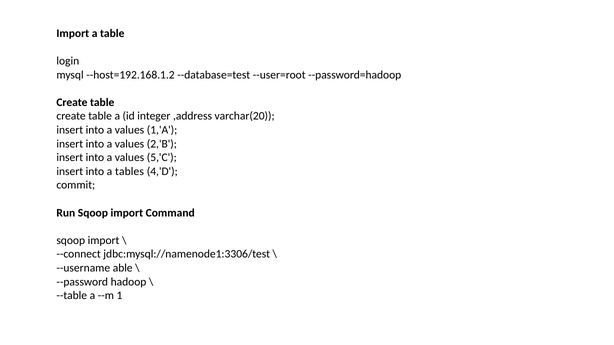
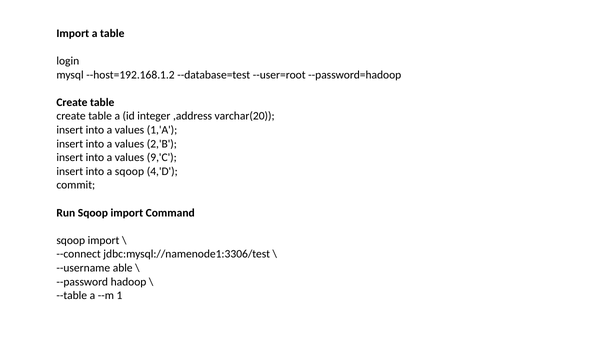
5,'C: 5,'C -> 9,'C (162, 158)
a tables: tables -> sqoop (129, 172)
